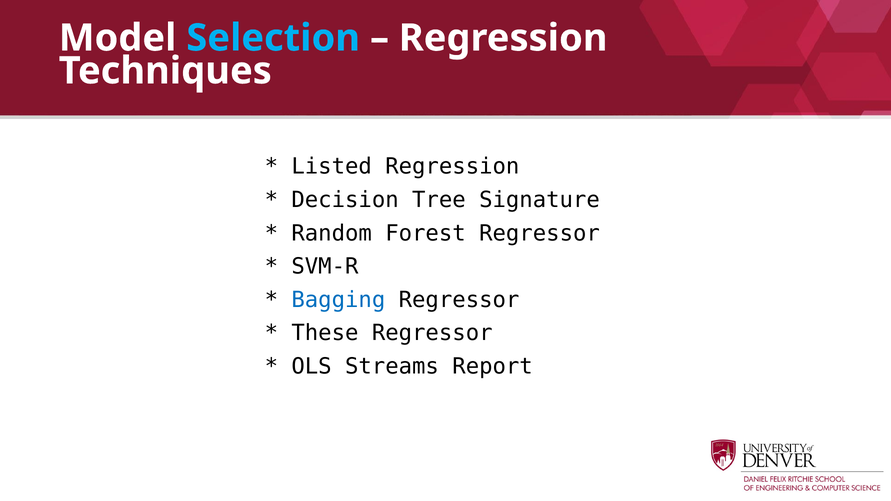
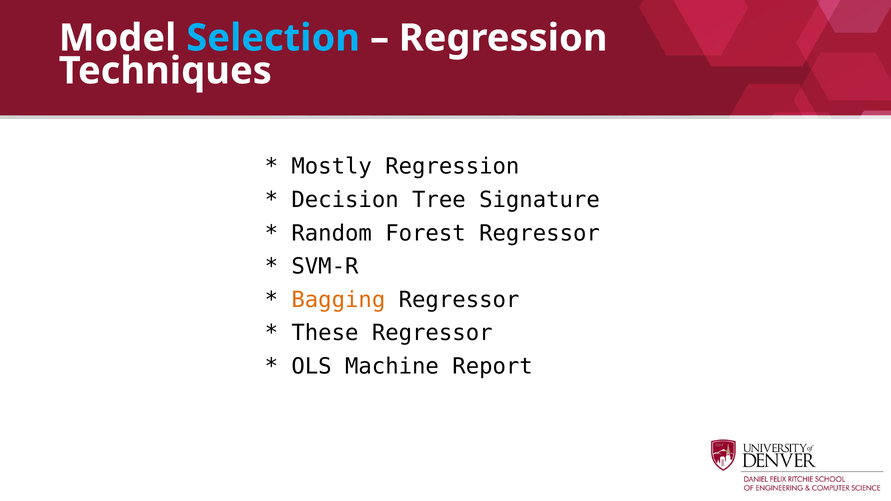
Listed: Listed -> Mostly (332, 167)
Bagging colour: blue -> orange (338, 300)
Streams: Streams -> Machine (392, 367)
